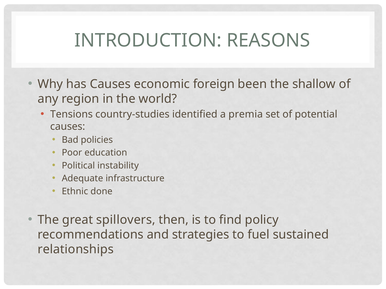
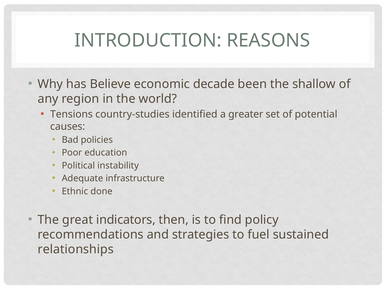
has Causes: Causes -> Believe (110, 84)
foreign: foreign -> decade (214, 84)
premia: premia -> greater (246, 114)
spillovers: spillovers -> indicators (126, 220)
